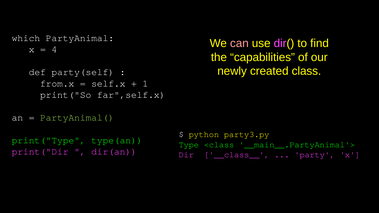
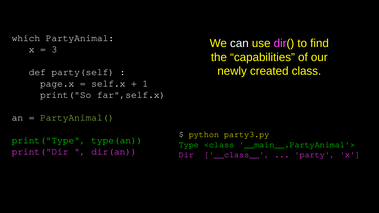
can colour: pink -> white (239, 43)
4: 4 -> 3 (54, 49)
from.x: from.x -> page.x (57, 83)
